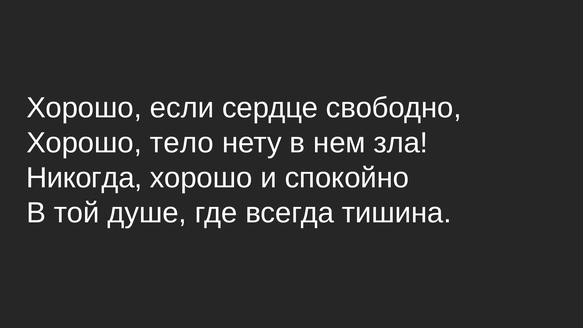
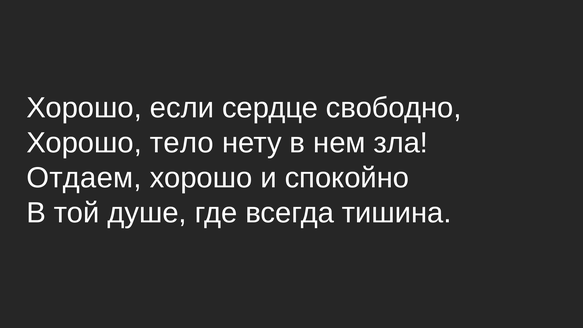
Никогда: Никогда -> Отдаем (84, 178)
